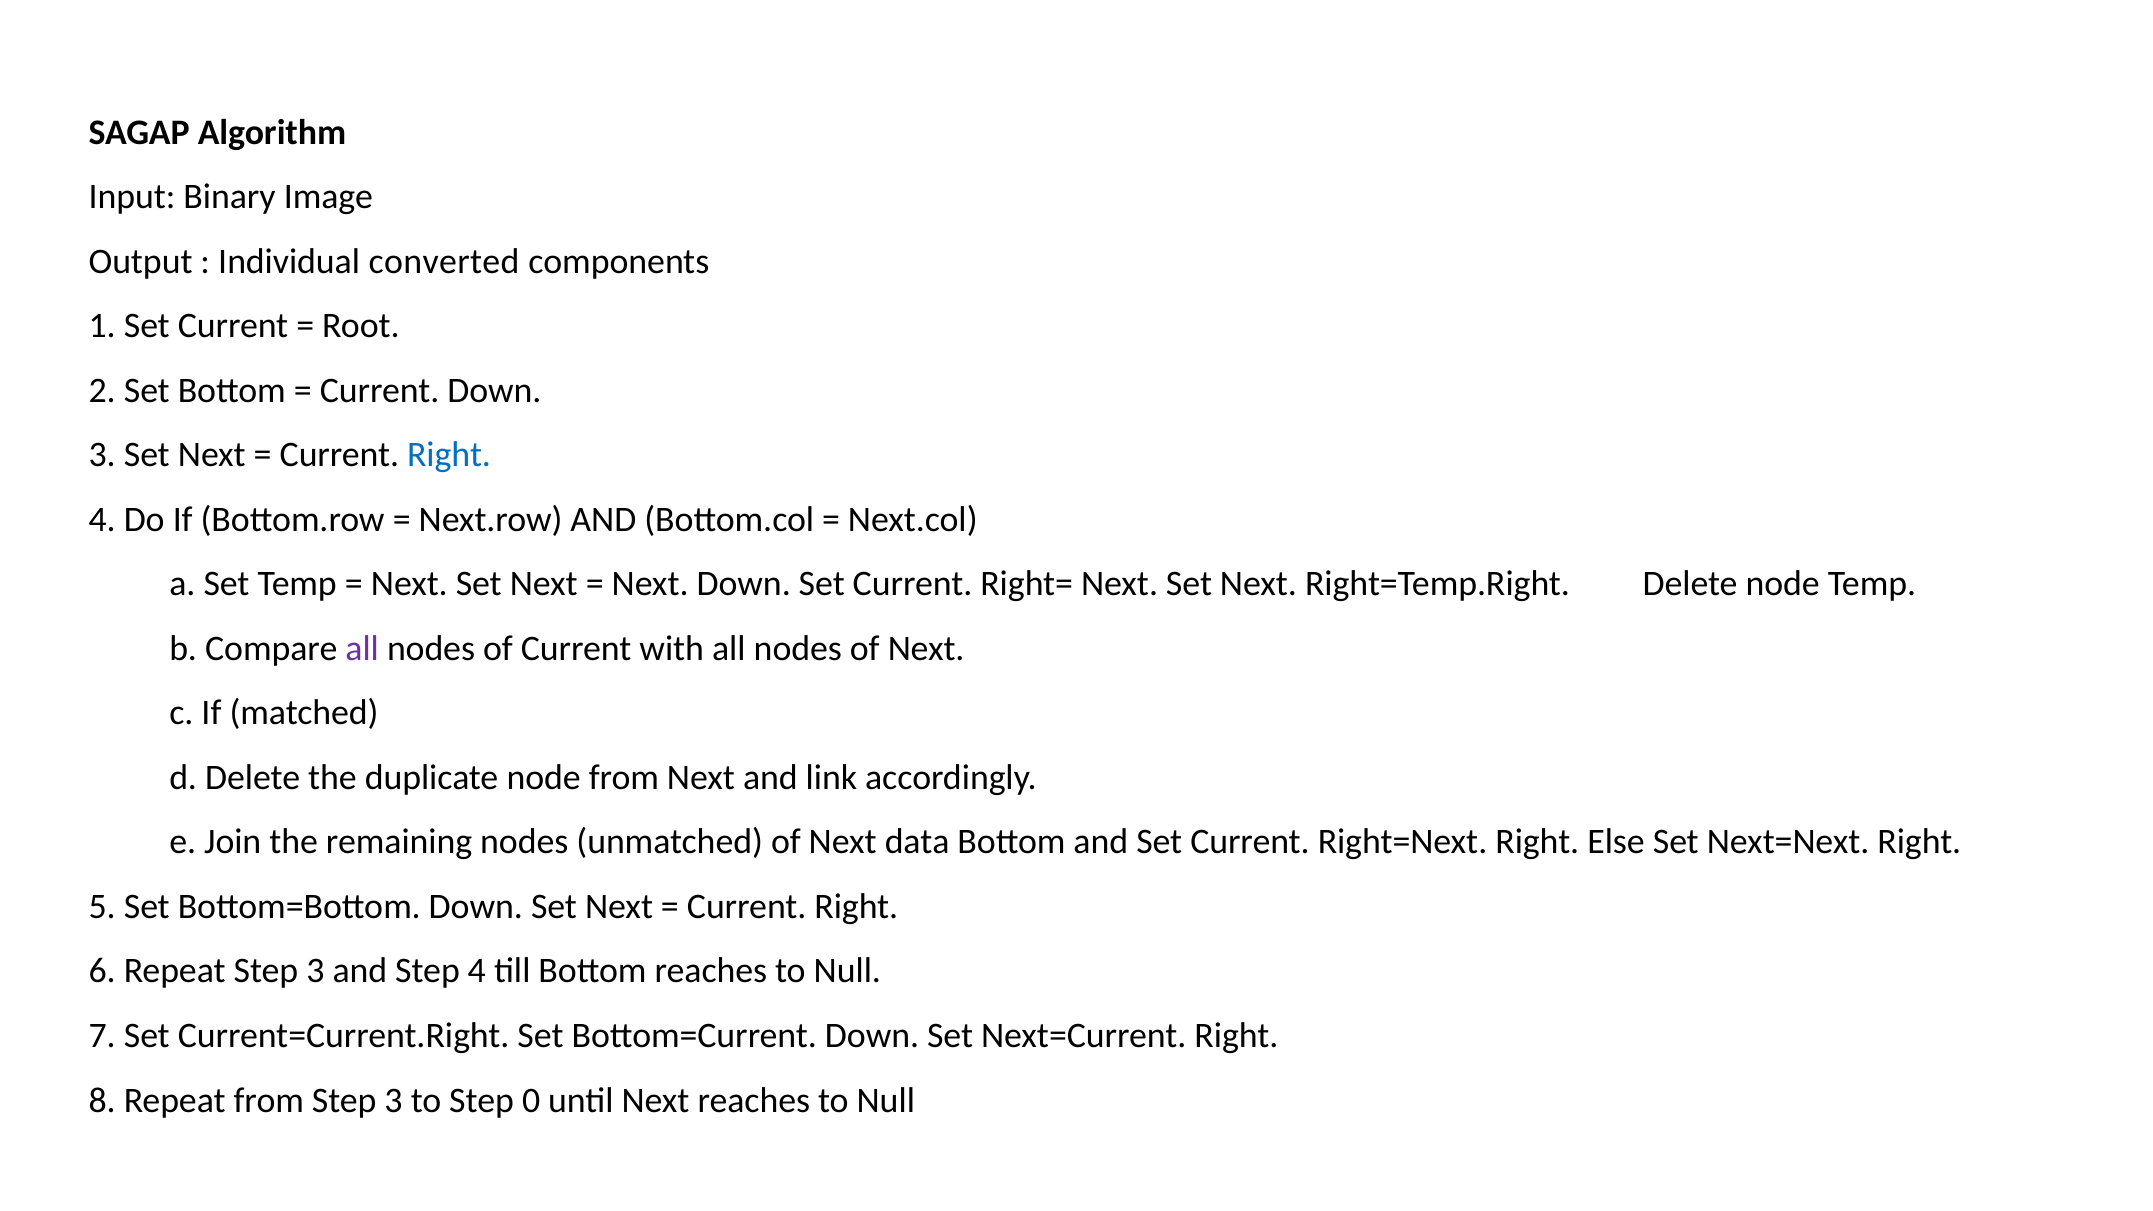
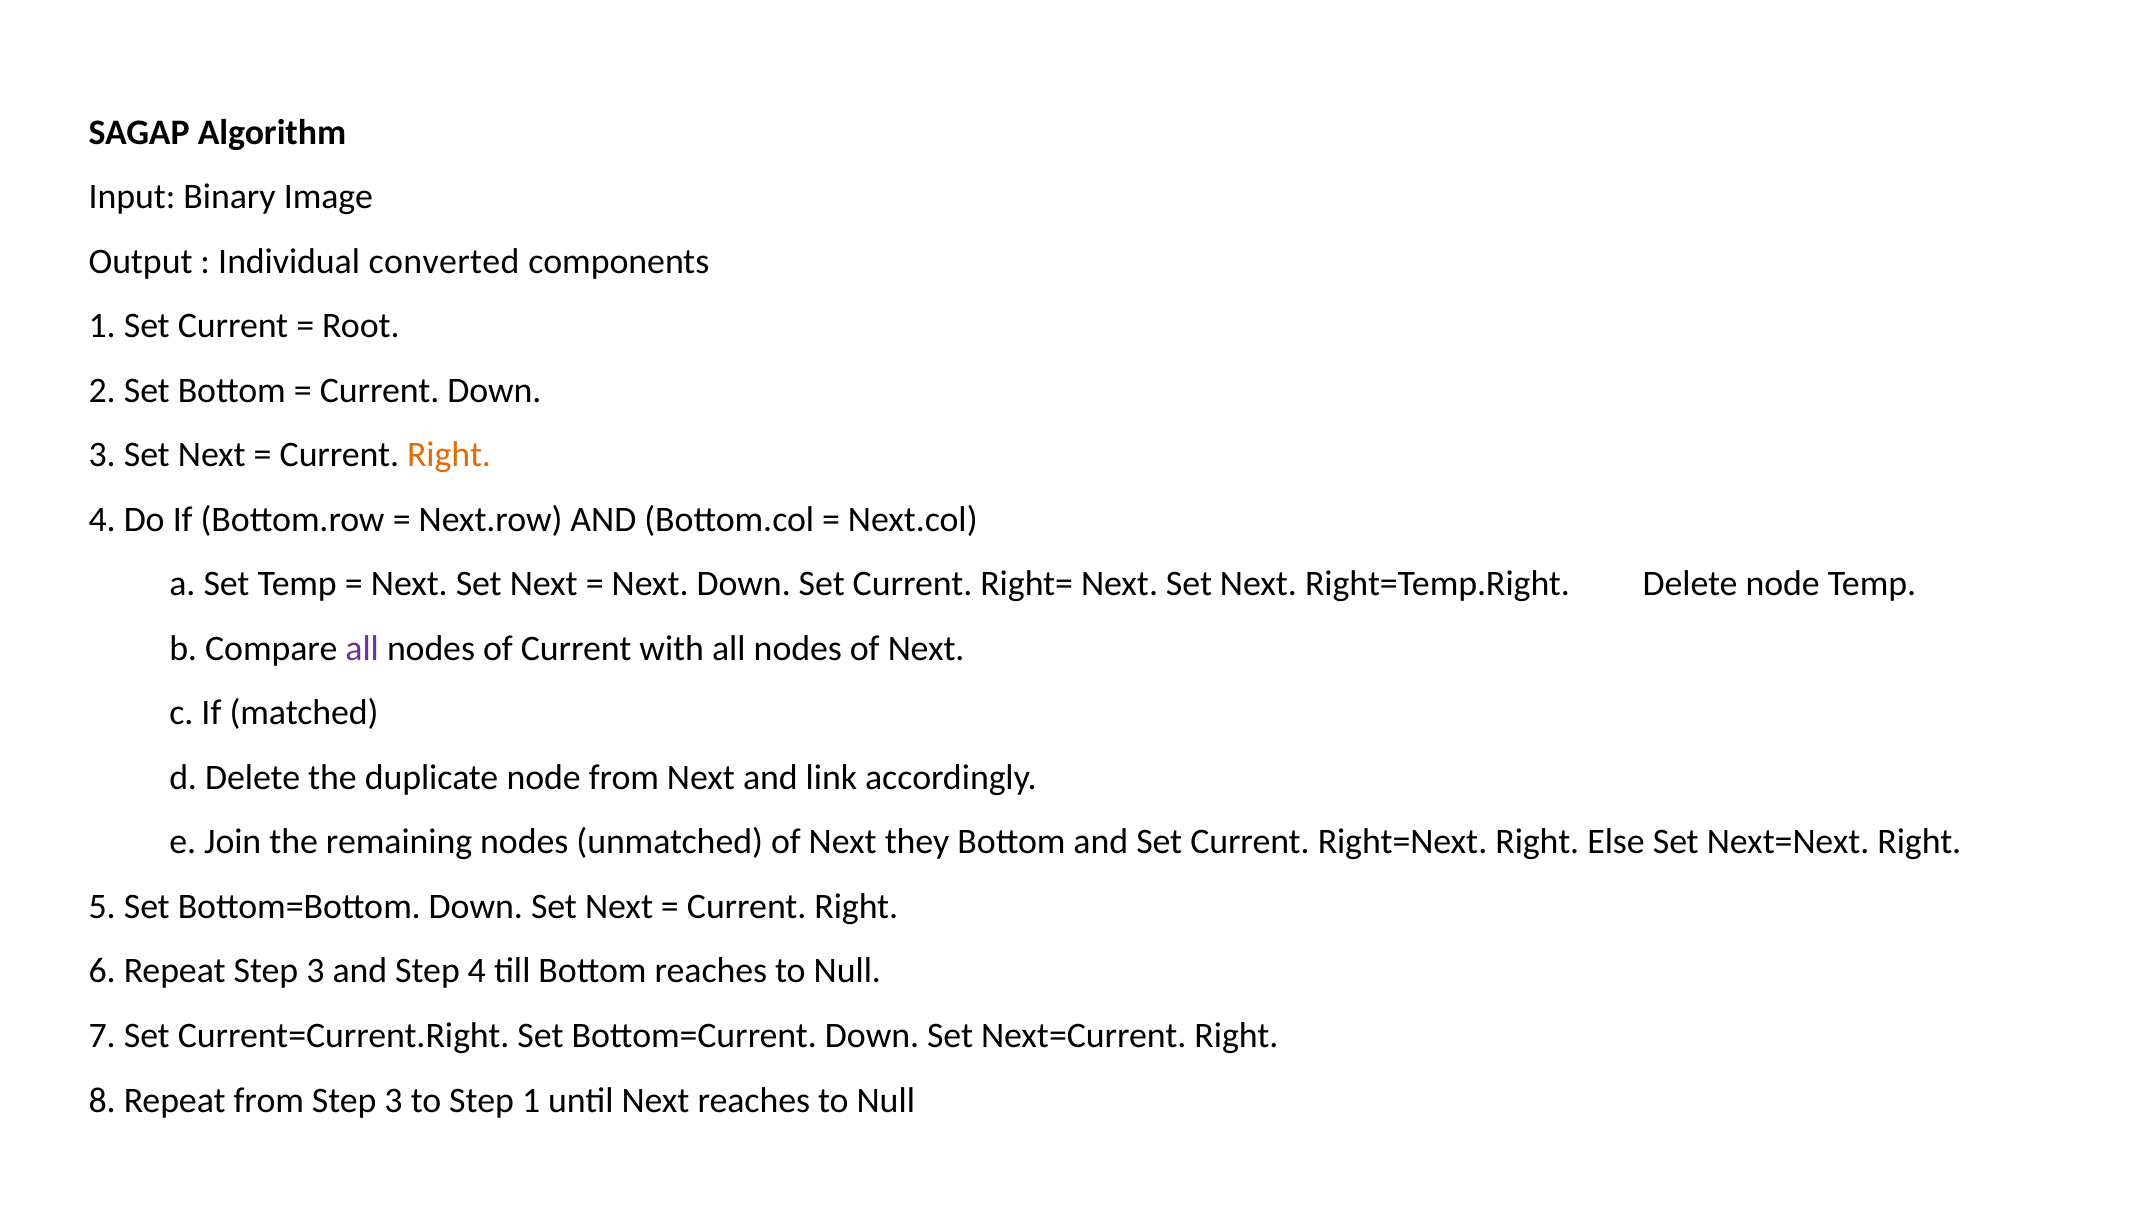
Right colour: blue -> orange (449, 455)
data: data -> they (917, 842)
Step 0: 0 -> 1 (531, 1100)
